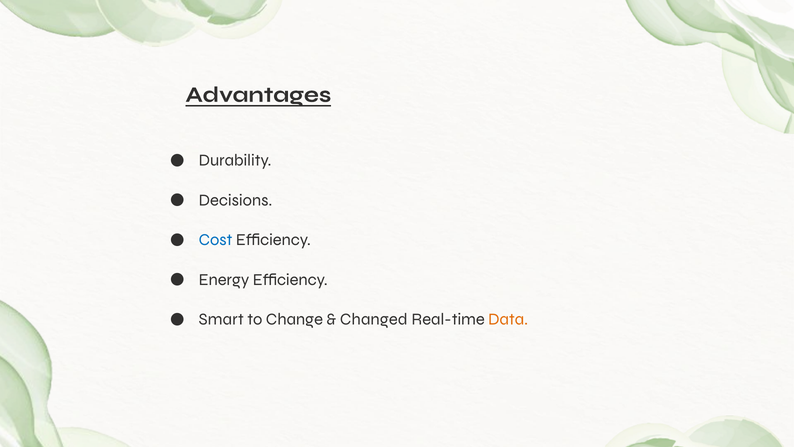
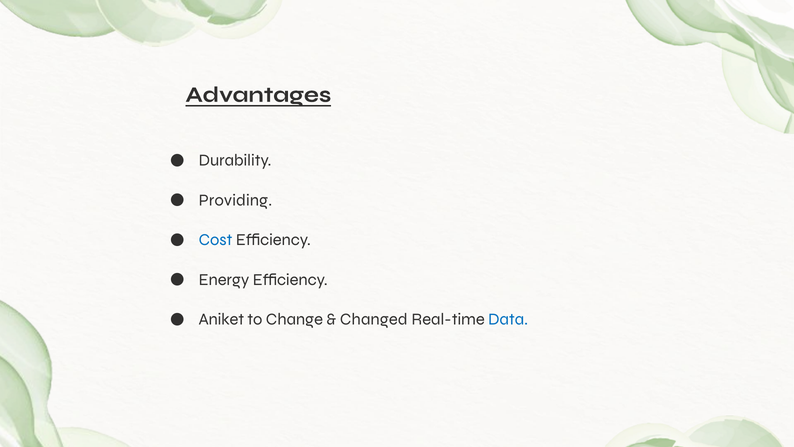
Decisions: Decisions -> Providing (235, 200)
Smart: Smart -> Aniket (221, 319)
Data colour: orange -> blue (508, 319)
